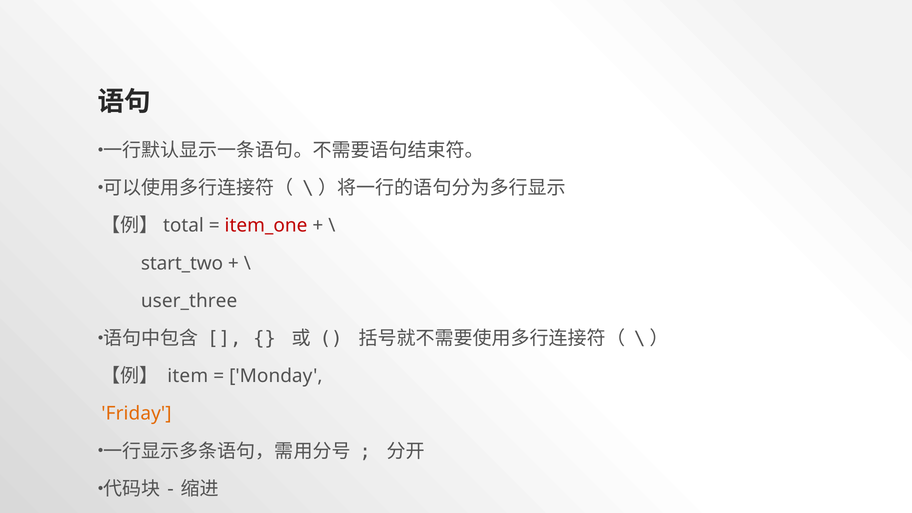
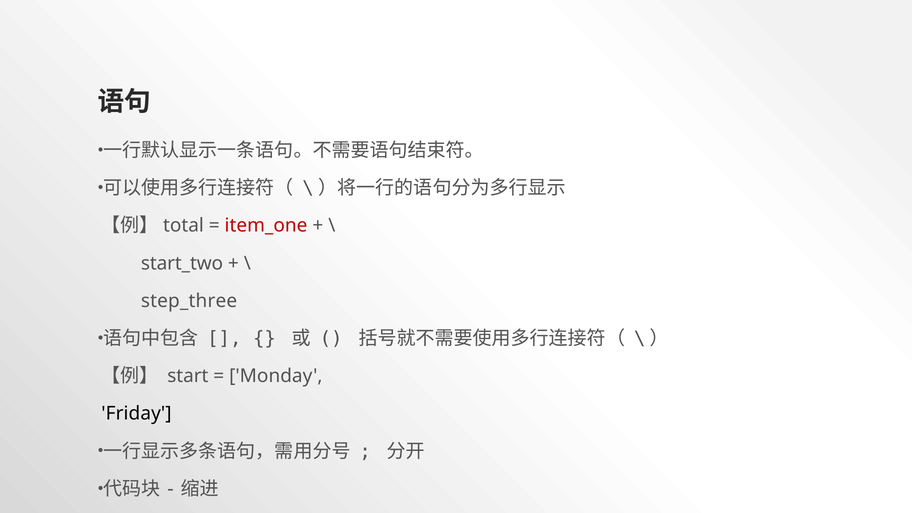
user_three: user_three -> step_three (189, 301)
item: item -> start (188, 376)
Friday colour: orange -> black (136, 414)
